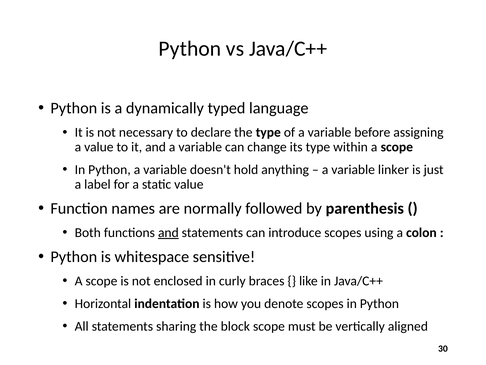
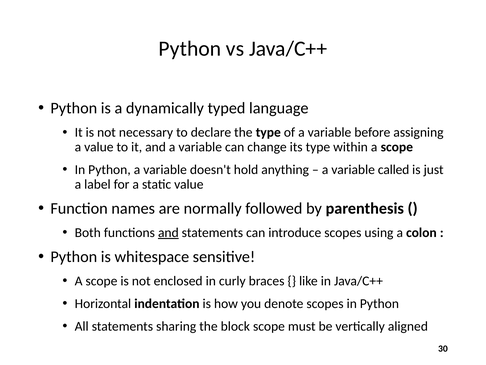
linker: linker -> called (394, 170)
